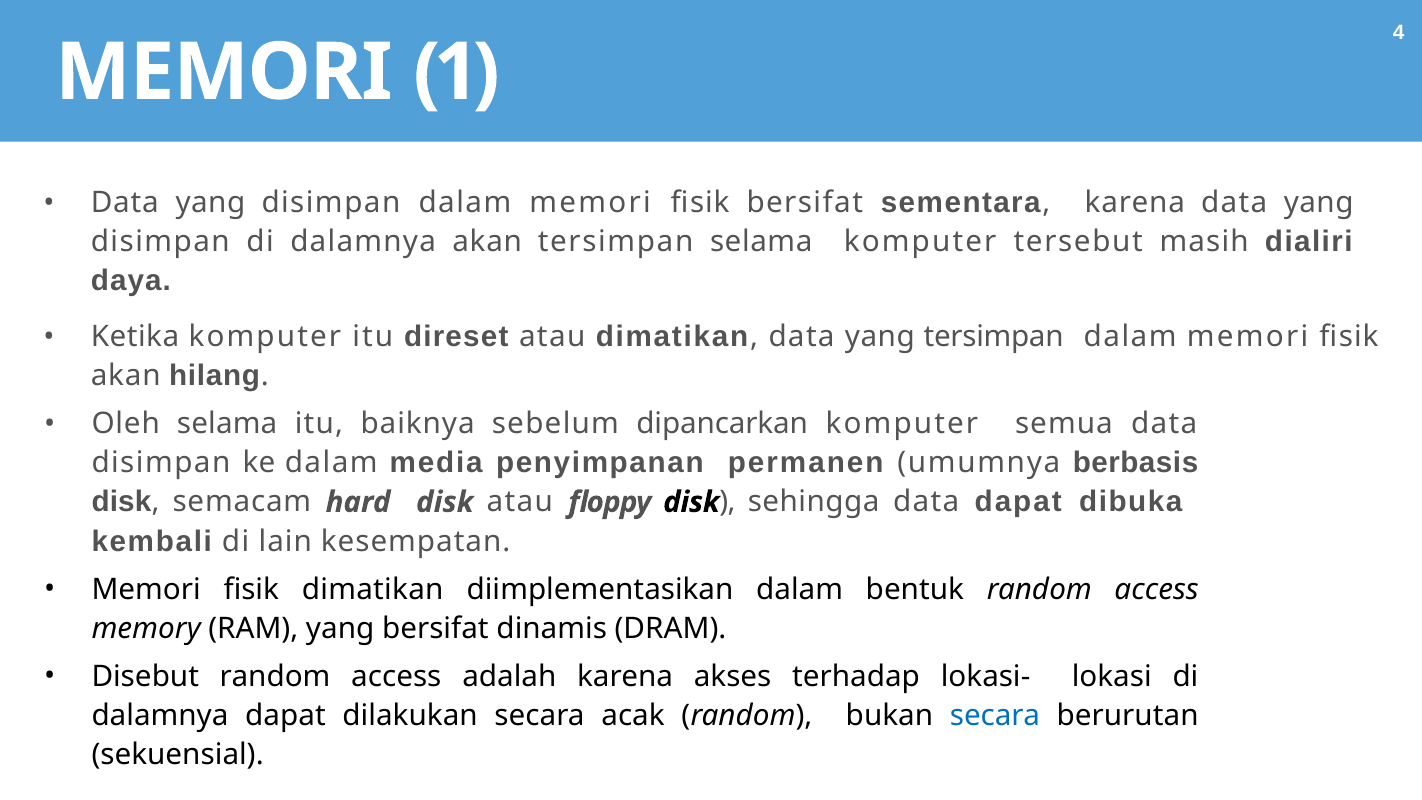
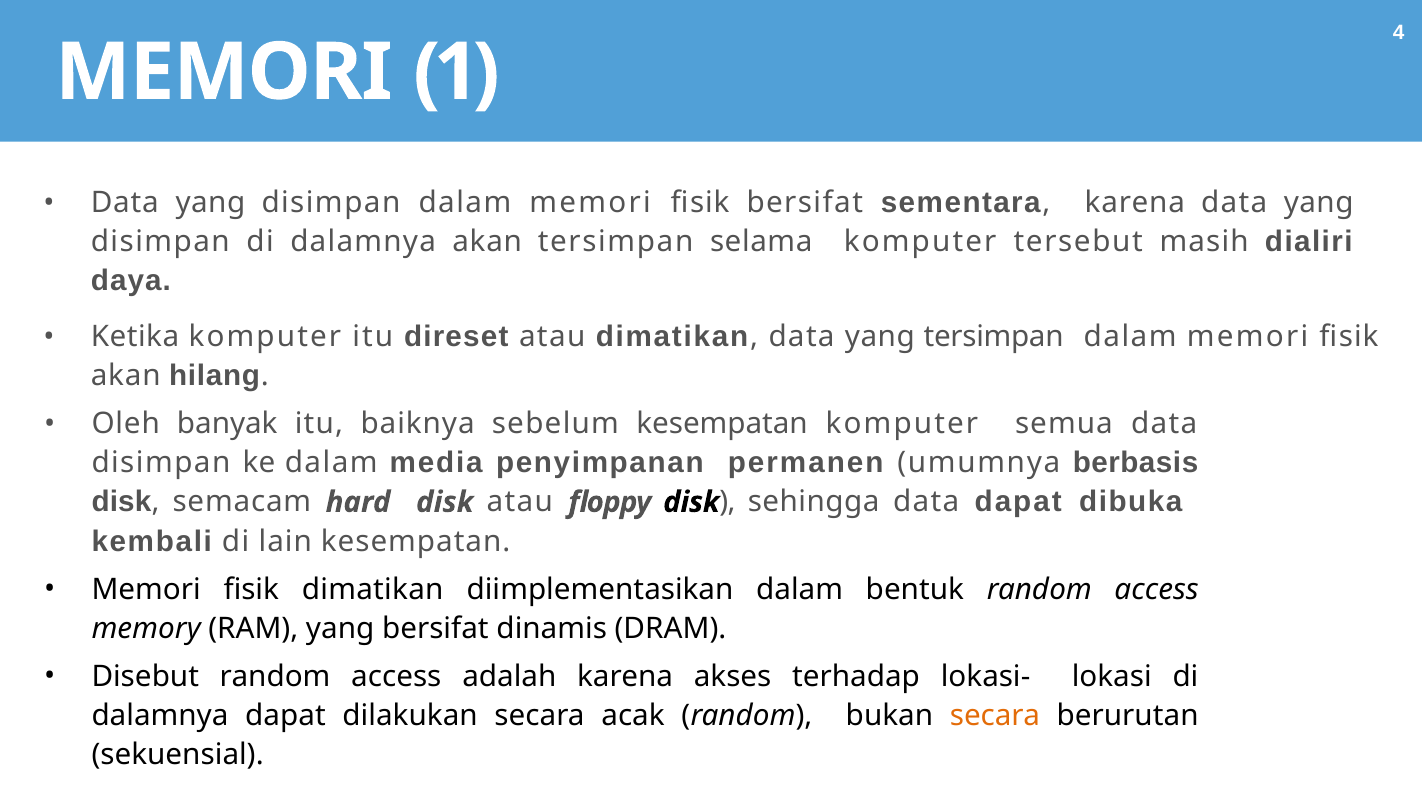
Oleh selama: selama -> banyak (227, 424)
sebelum dipancarkan: dipancarkan -> kesempatan (722, 424)
secara colour: blue -> orange (995, 715)
